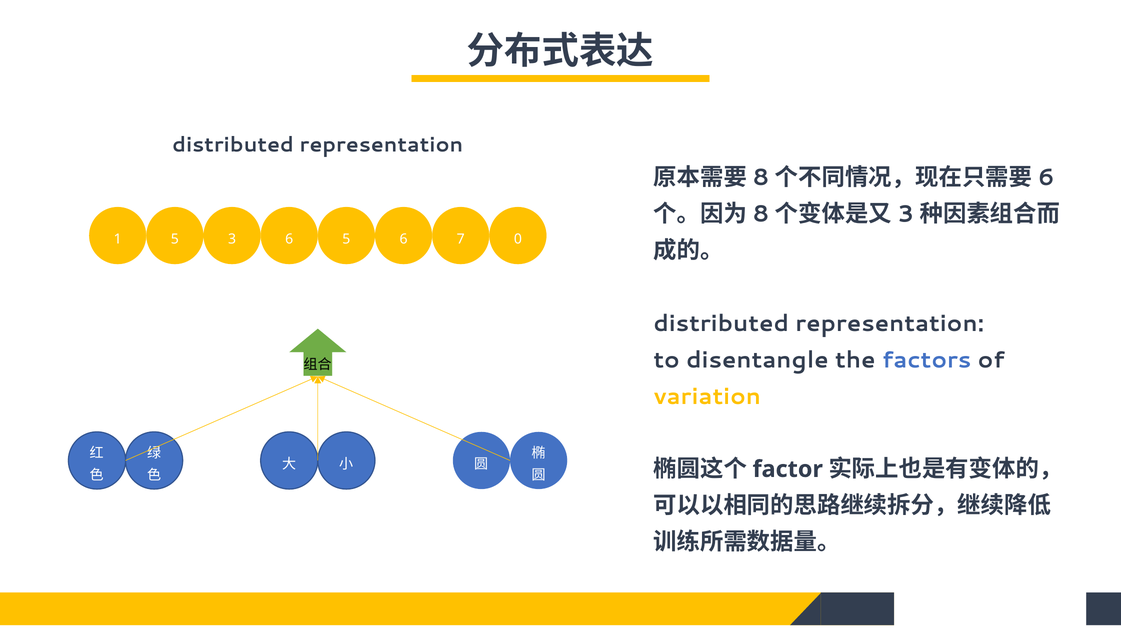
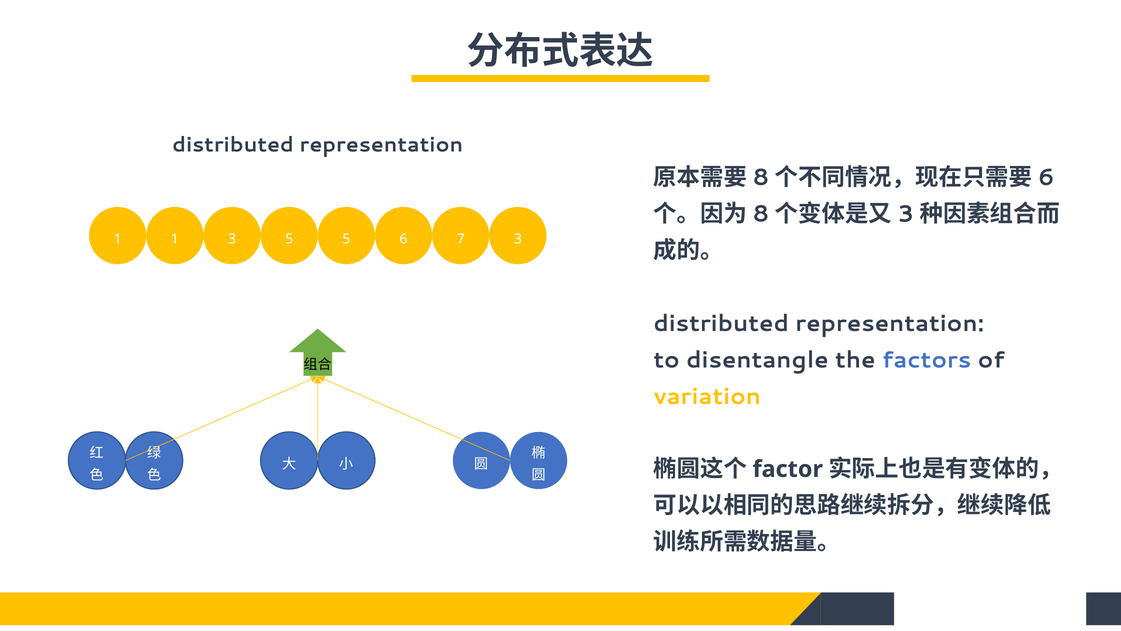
1 5: 5 -> 1 (175, 239)
3 6: 6 -> 5 (289, 239)
7 0: 0 -> 3 (518, 239)
